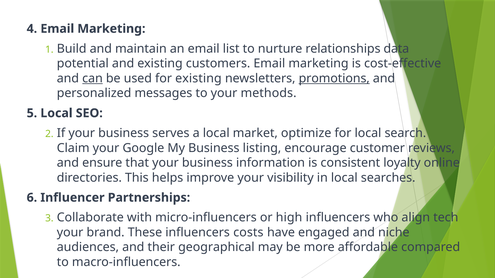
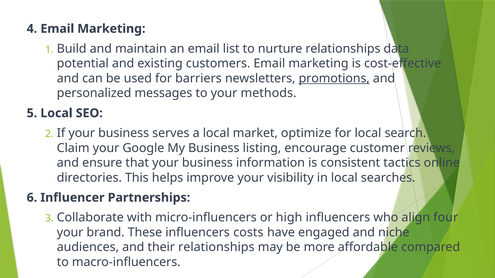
can underline: present -> none (92, 78)
for existing: existing -> barriers (198, 78)
loyalty: loyalty -> tactics (402, 163)
tech: tech -> four (446, 218)
their geographical: geographical -> relationships (216, 248)
